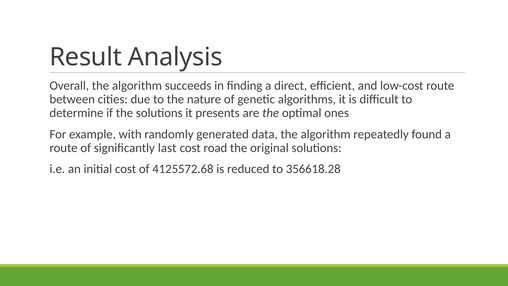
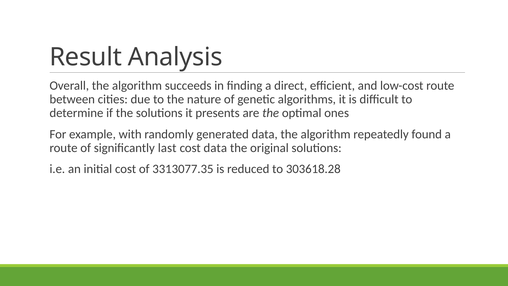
cost road: road -> data (215, 148)
4125572.68: 4125572.68 -> 3313077.35 (183, 169)
356618.28: 356618.28 -> 303618.28 (313, 169)
